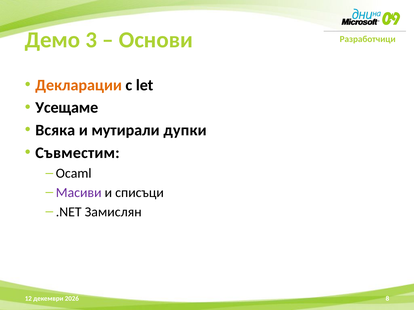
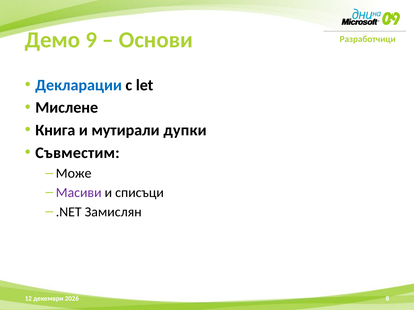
3: 3 -> 9 (91, 40)
Декларации colour: orange -> blue (79, 85)
Усещаме: Усещаме -> Мислене (67, 108)
Всяка: Всяка -> Книга (55, 130)
Ocaml: Ocaml -> Може (74, 174)
